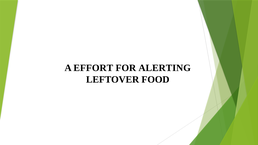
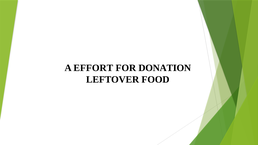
ALERTING: ALERTING -> DONATION (165, 68)
